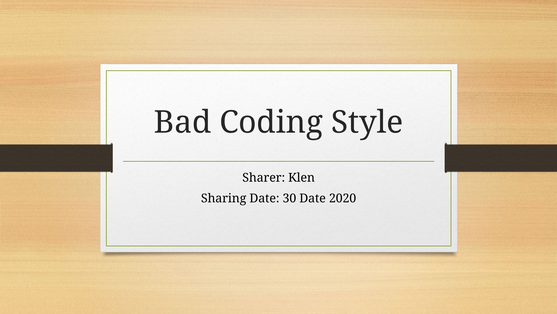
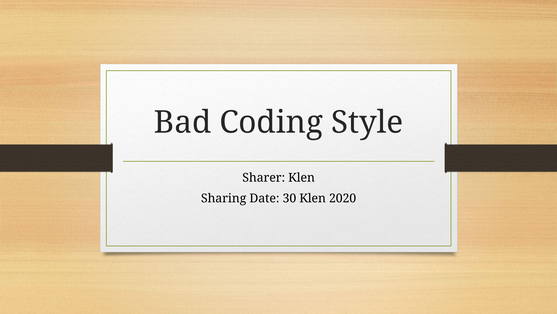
30 Date: Date -> Klen (313, 198)
